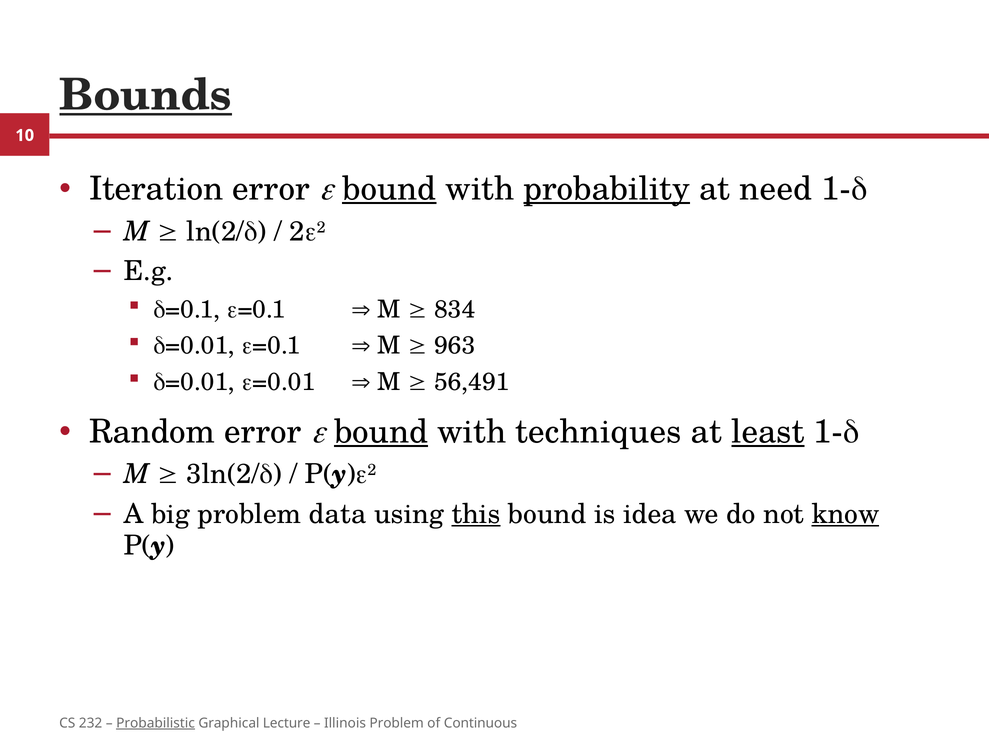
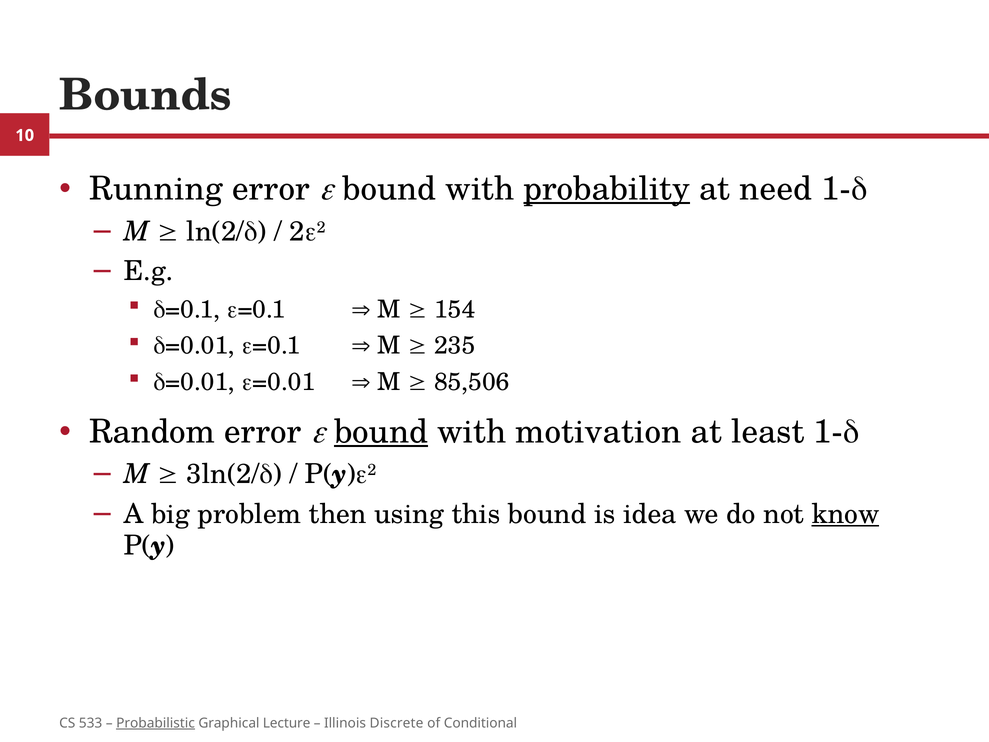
Bounds underline: present -> none (146, 95)
Iteration: Iteration -> Running (156, 189)
bound underline: present -> none (389, 189)
834: 834 -> 154 (455, 309)
963: 963 -> 235 (455, 346)
56,491: 56,491 -> 85,506 (472, 382)
techniques: techniques -> motivation (598, 432)
least underline: present -> none (768, 432)
data: data -> then (338, 514)
this underline: present -> none (476, 514)
232: 232 -> 533 (91, 723)
Illinois Problem: Problem -> Discrete (397, 723)
Continuous: Continuous -> Conditional (480, 723)
